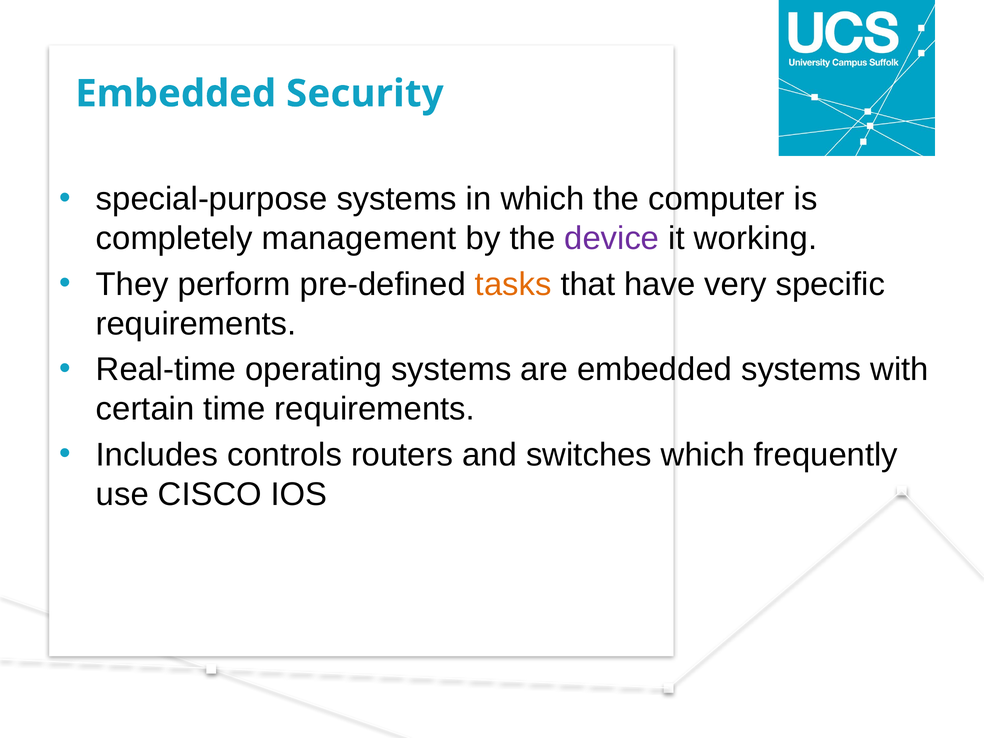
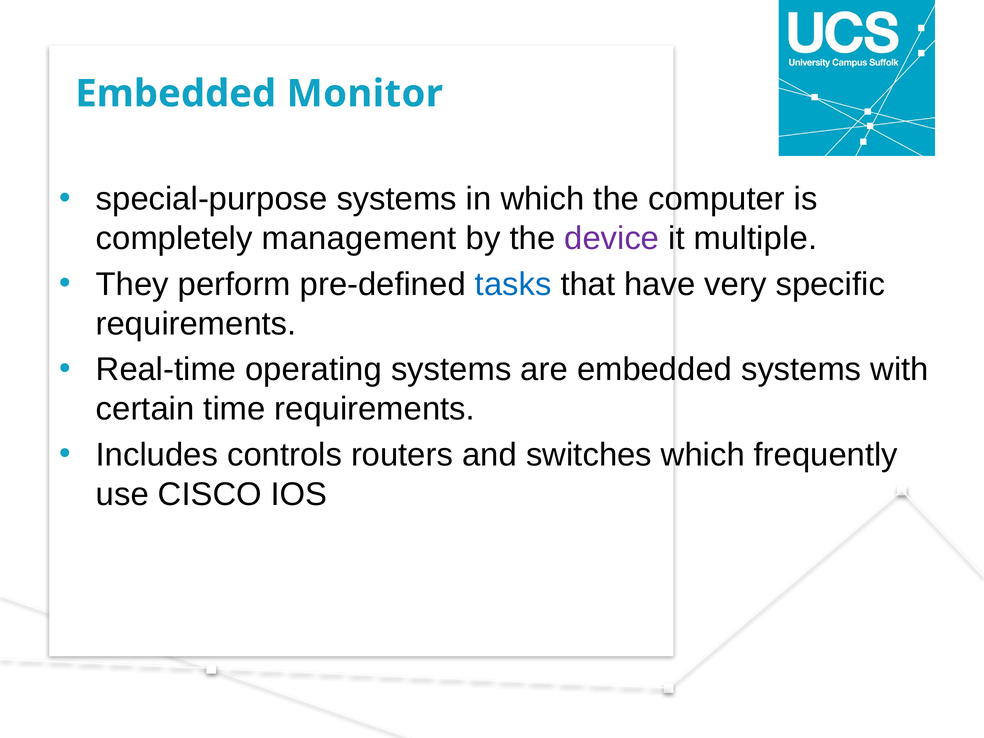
Security: Security -> Monitor (365, 94)
working: working -> multiple (756, 238)
tasks colour: orange -> blue (513, 284)
